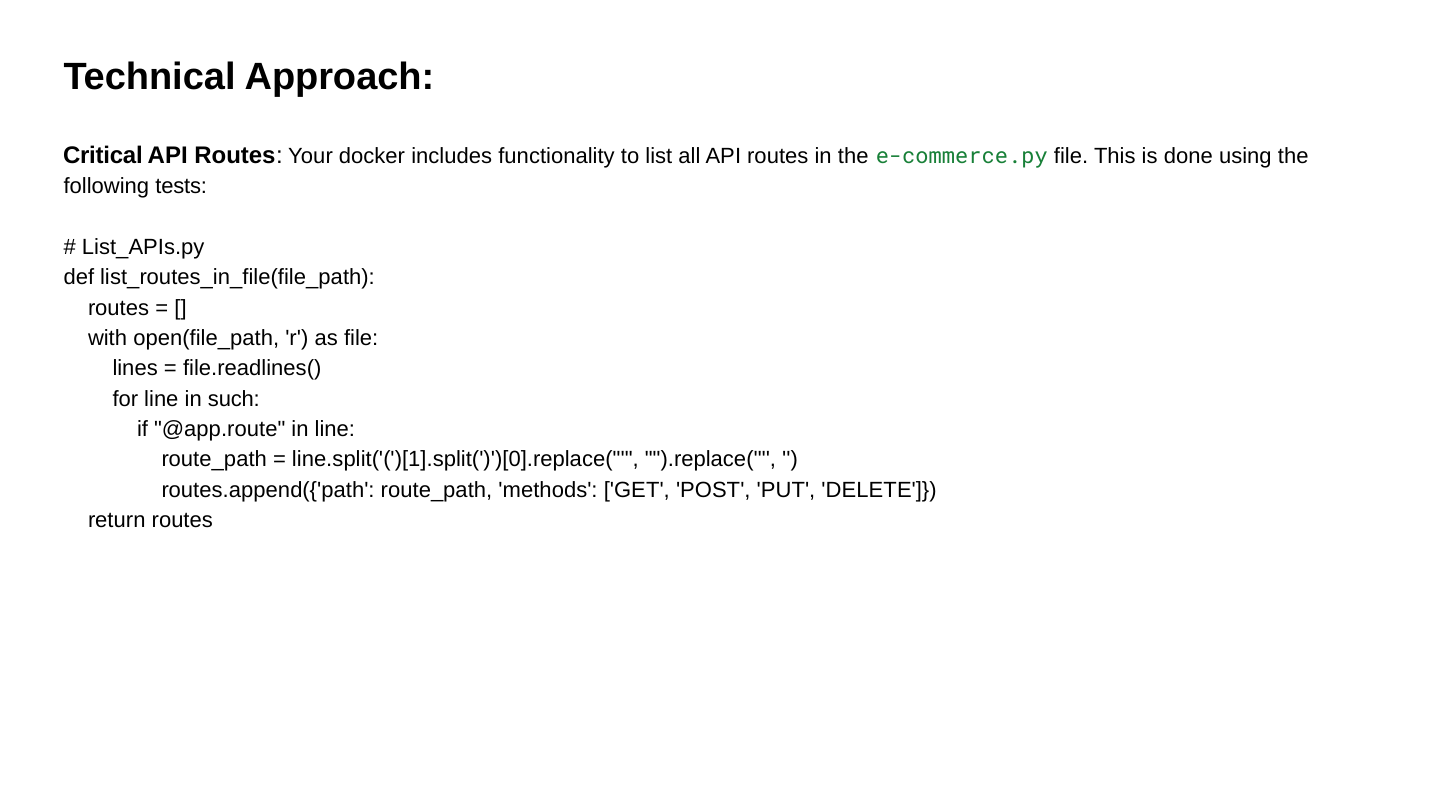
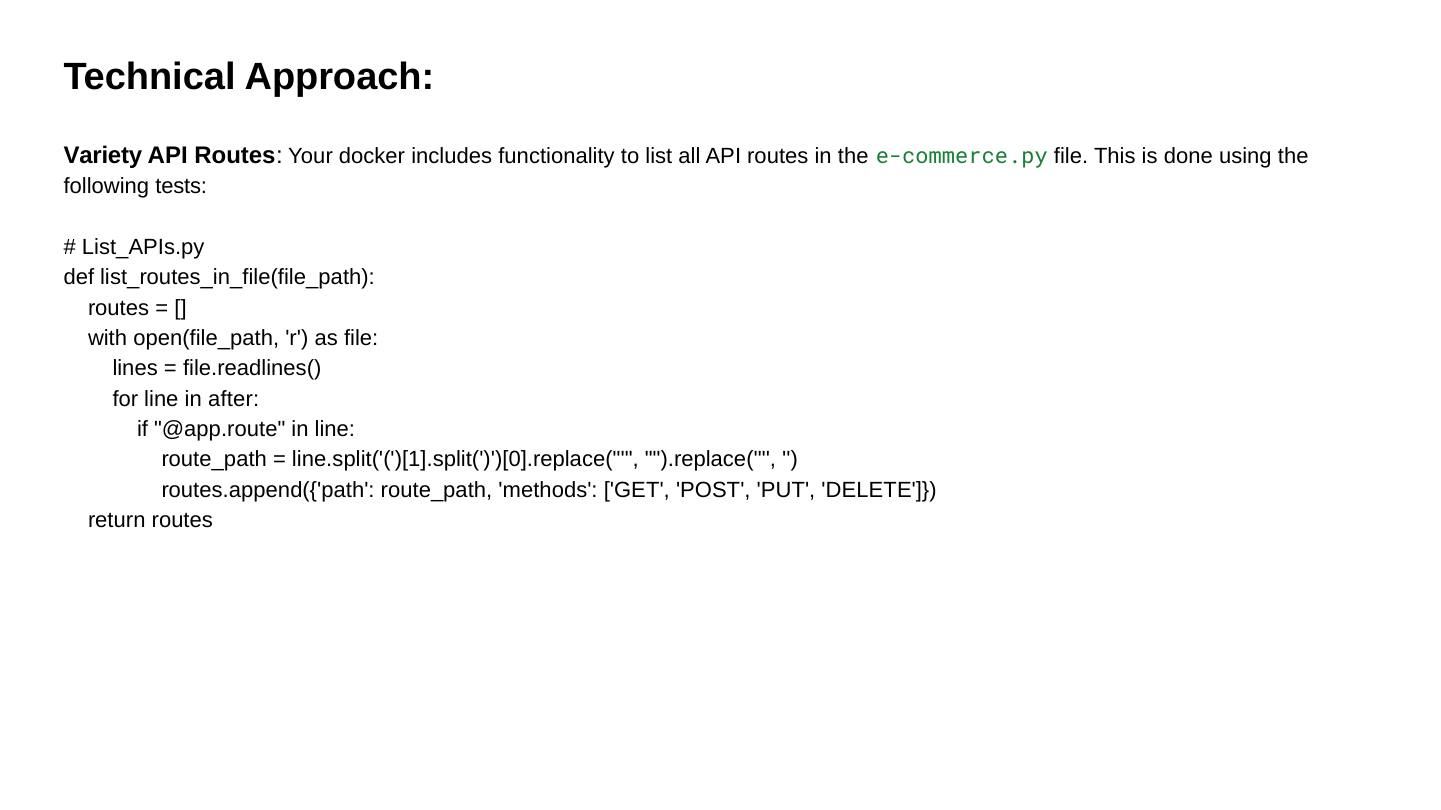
Critical: Critical -> Variety (103, 155)
such: such -> after (234, 399)
